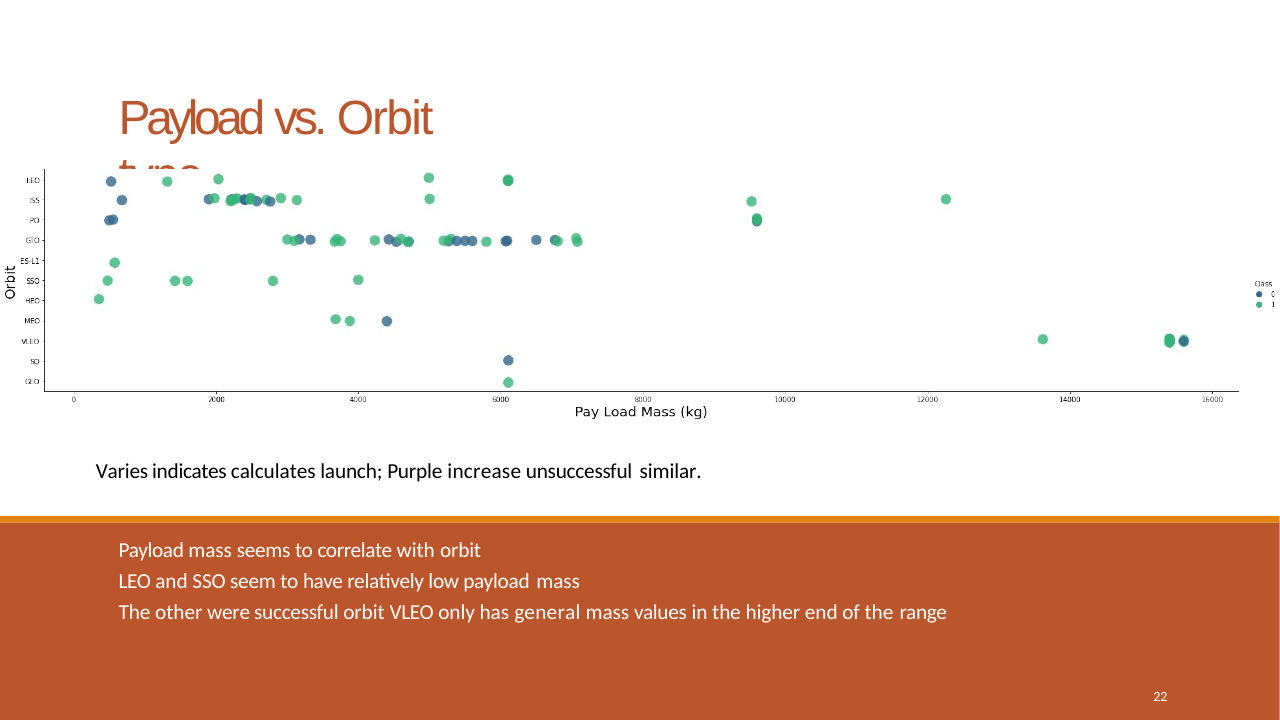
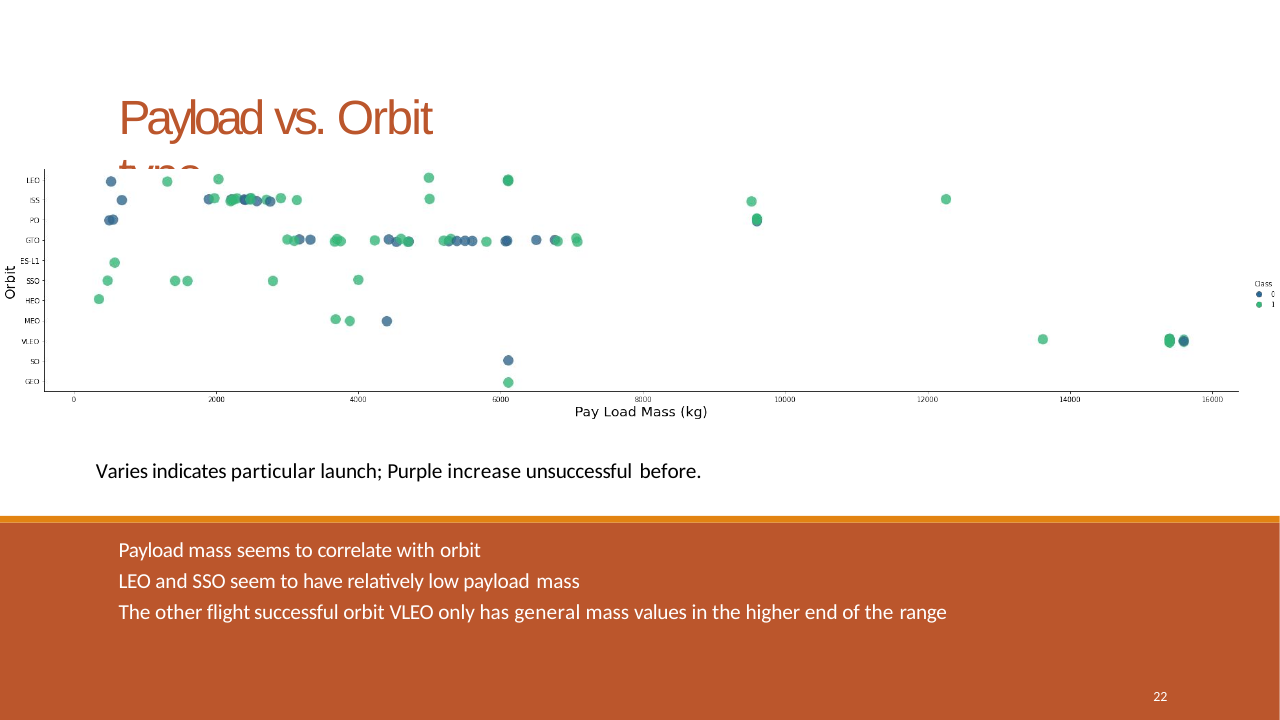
calculates: calculates -> particular (273, 472)
similar: similar -> before (671, 472)
were: were -> flight (229, 612)
